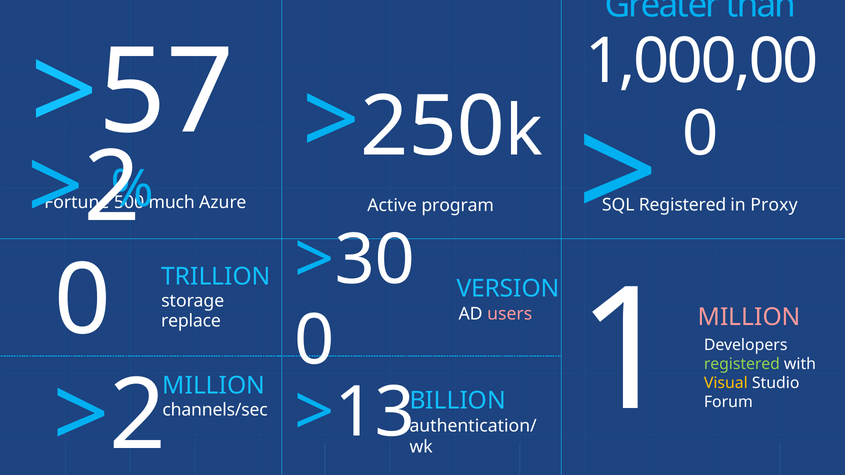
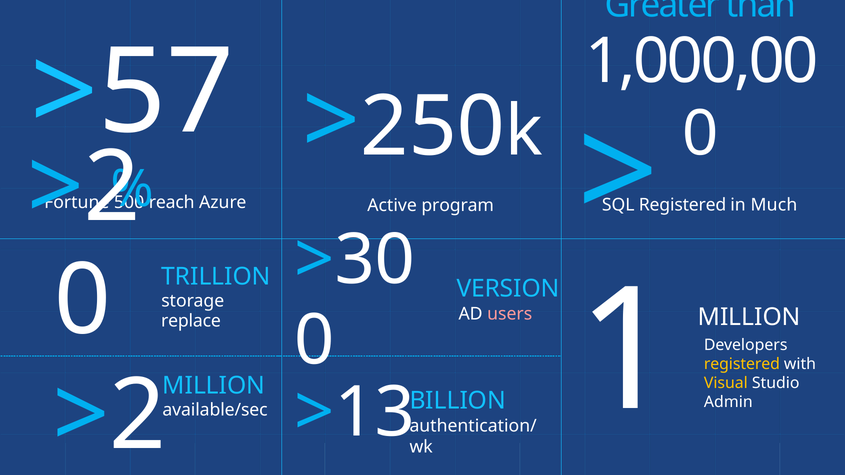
much: much -> reach (172, 203)
Proxy: Proxy -> Much (774, 205)
MILLION colour: pink -> white (749, 317)
registered colour: light green -> yellow (742, 364)
Forum: Forum -> Admin (728, 402)
channels/sec: channels/sec -> available/sec (215, 410)
